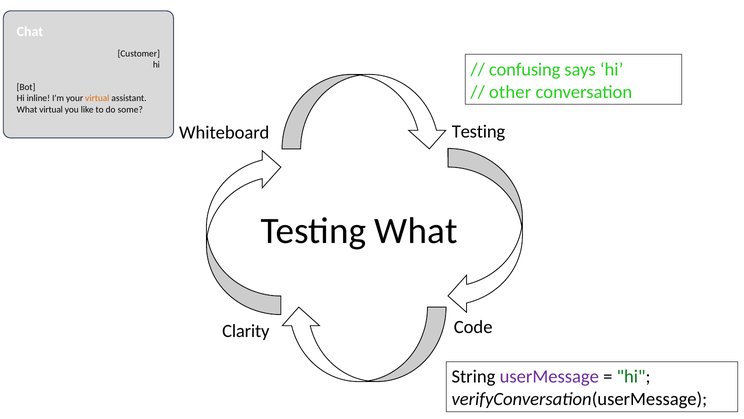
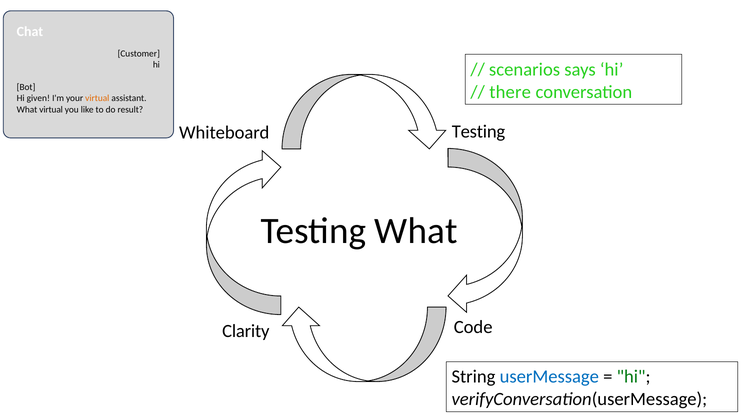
confusing: confusing -> scenarios (525, 69)
other: other -> there (510, 92)
inline: inline -> given (38, 98)
some: some -> result (130, 109)
userMessage colour: purple -> blue (549, 376)
